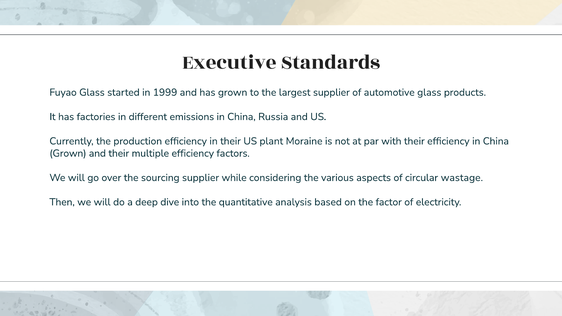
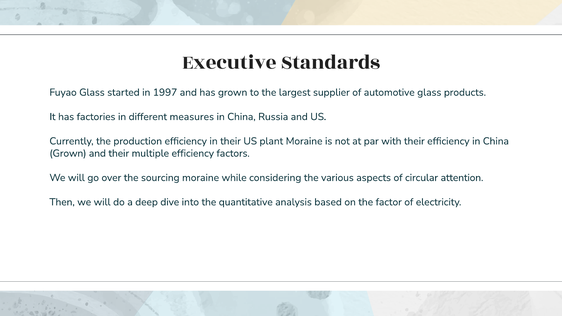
1999: 1999 -> 1997 (165, 92)
emissions: emissions -> measures (192, 117)
sourcing supplier: supplier -> moraine (201, 178)
wastage: wastage -> attention (462, 178)
